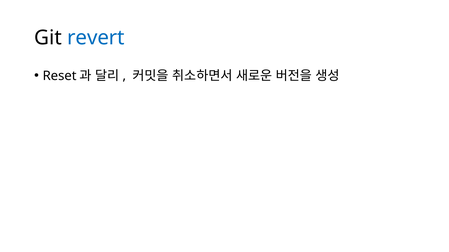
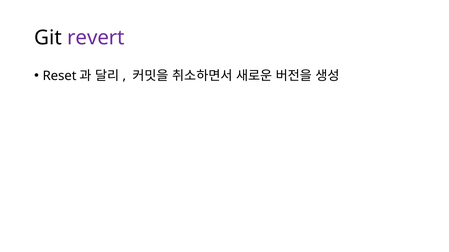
revert colour: blue -> purple (96, 38)
